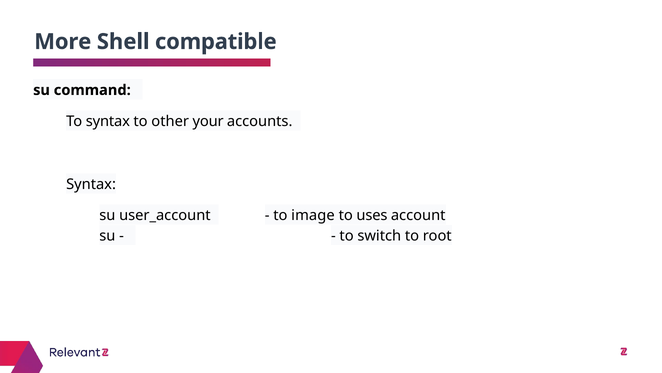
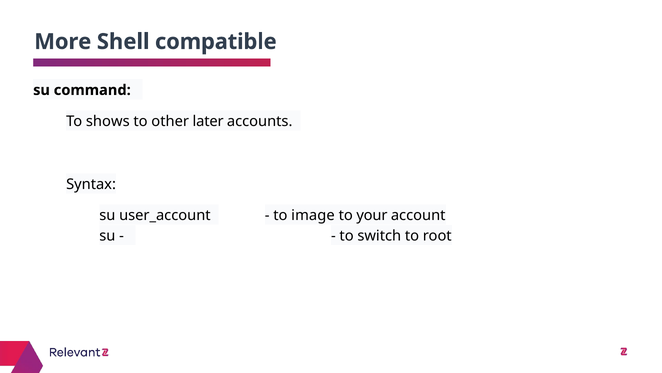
To syntax: syntax -> shows (108, 121)
your: your -> later (208, 121)
uses: uses -> your (372, 215)
